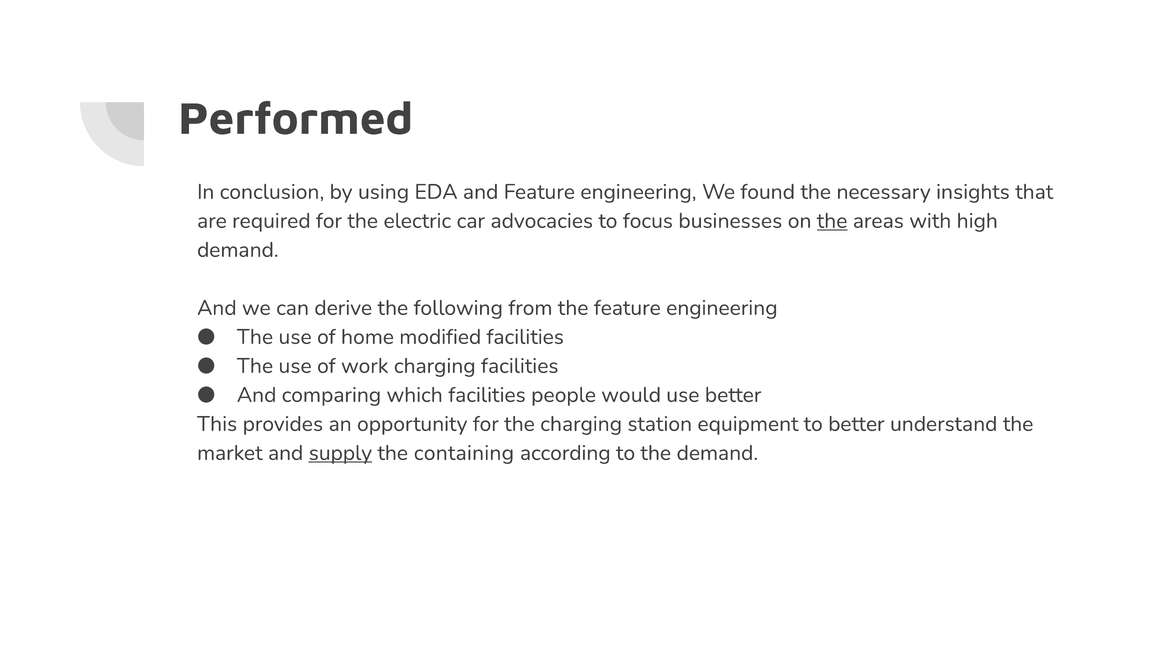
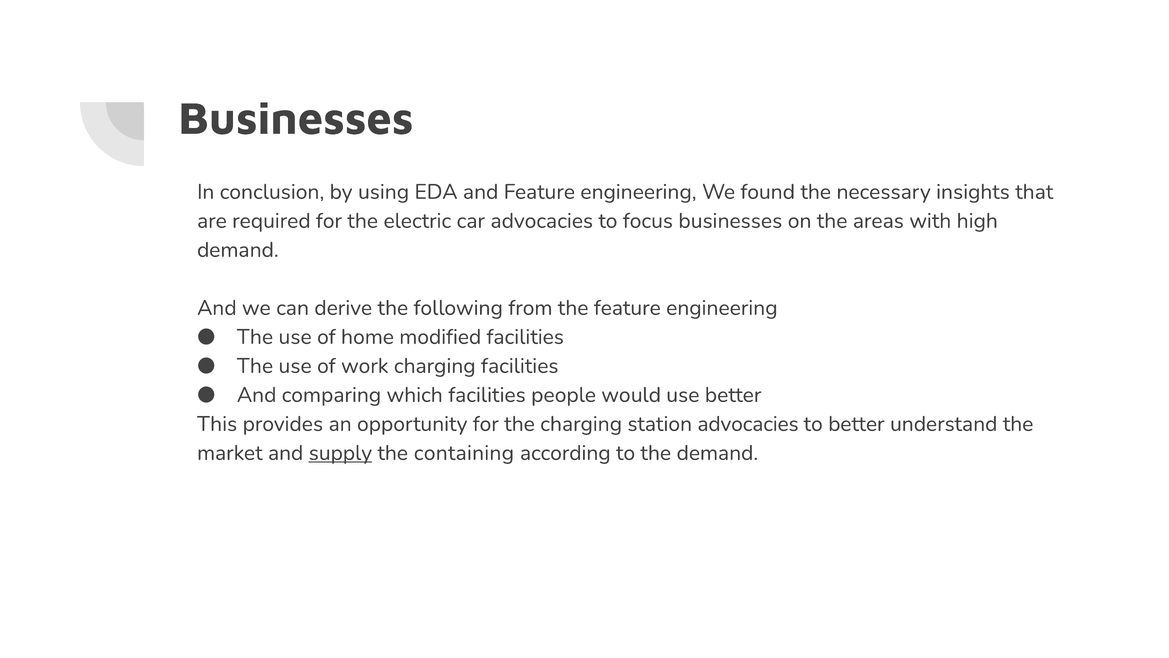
Performed: Performed -> Businesses (296, 119)
the underline: present -> none (832, 221)
station equipment: equipment -> advocacies (748, 424)
